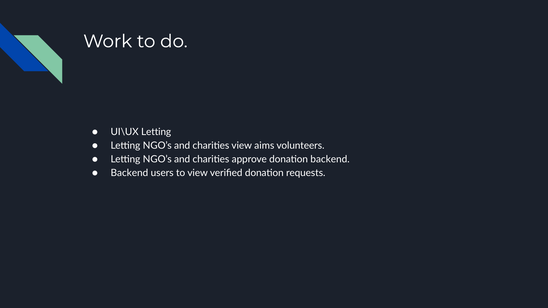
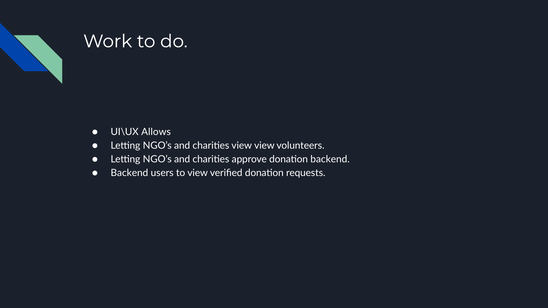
UI\UX Letting: Letting -> Allows (156, 132)
view aims: aims -> view (264, 146)
